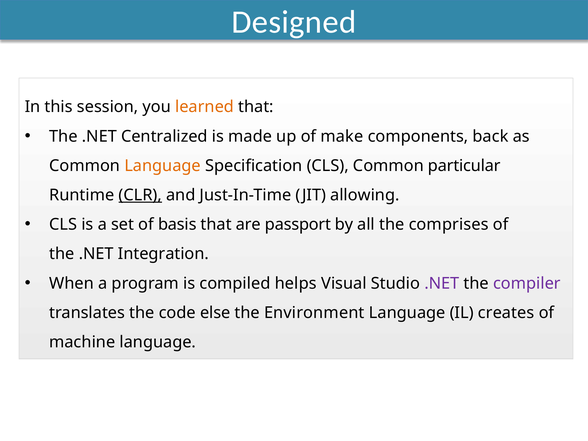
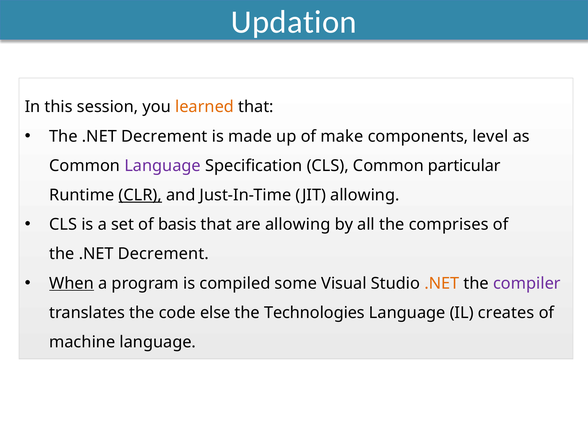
Designed: Designed -> Updation (294, 22)
Centralized: Centralized -> Decrement (164, 136)
back: back -> level (490, 136)
Language colour: orange -> purple (163, 166)
are passport: passport -> allowing (298, 225)
Integration: Integration -> Decrement (163, 254)
When underline: none -> present (72, 283)
helps: helps -> some (296, 283)
.NET colour: purple -> orange (442, 283)
Environment: Environment -> Technologies (314, 313)
